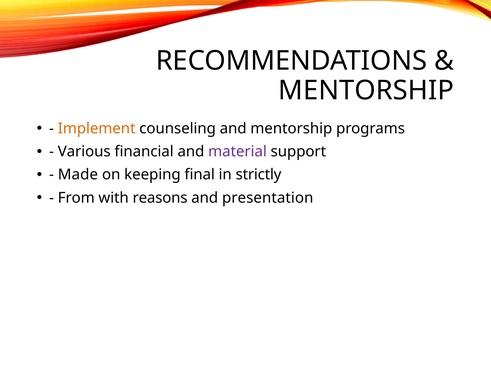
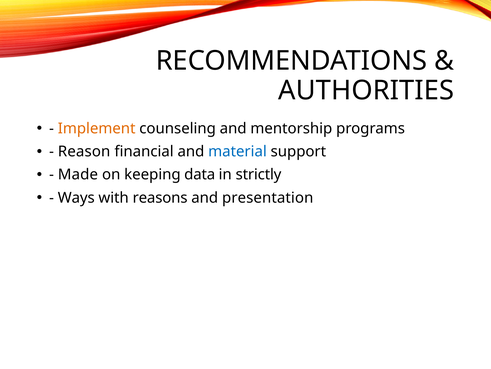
MENTORSHIP: MENTORSHIP -> AUTHORITIES (366, 90)
Various: Various -> Reason (84, 151)
material colour: purple -> blue (238, 151)
final: final -> data (200, 174)
From: From -> Ways (76, 197)
